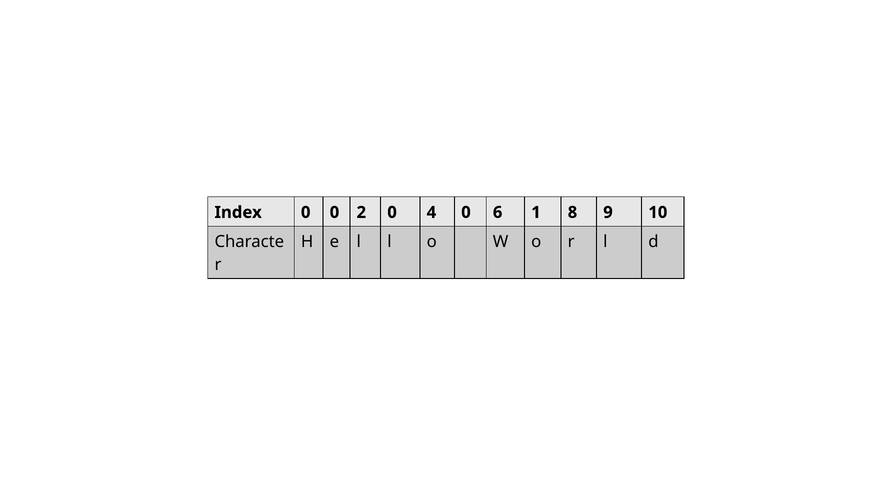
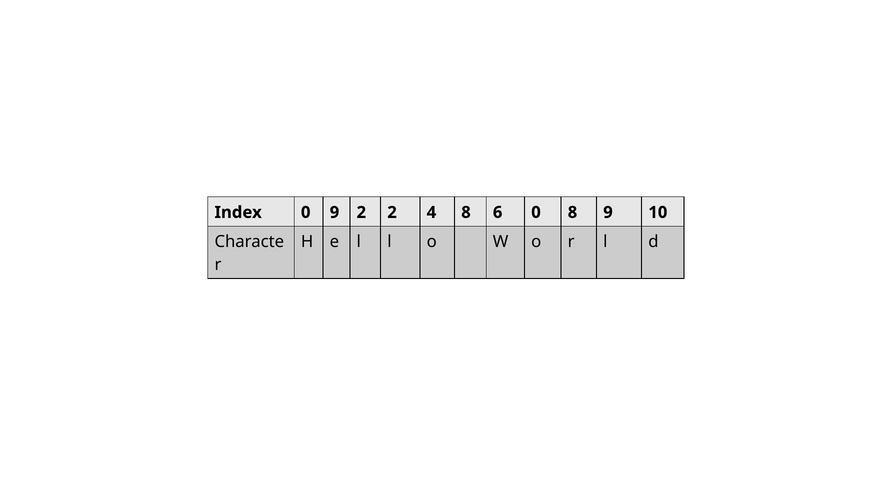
0 0: 0 -> 9 (334, 212)
2 0: 0 -> 2 (392, 212)
4 0: 0 -> 8 (466, 212)
6 1: 1 -> 0 (536, 212)
